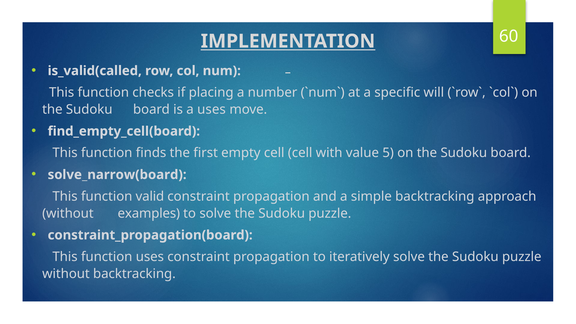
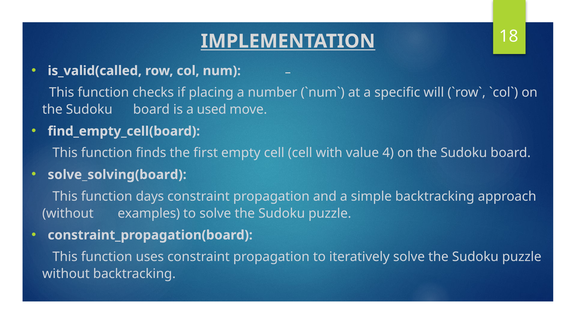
60: 60 -> 18 (509, 36)
a uses: uses -> used (212, 109)
5: 5 -> 4 (388, 153)
solve_narrow(board: solve_narrow(board -> solve_solving(board (117, 175)
valid: valid -> days (150, 196)
